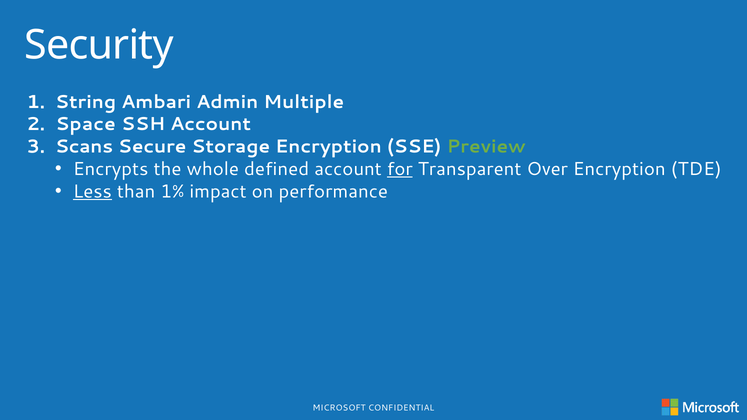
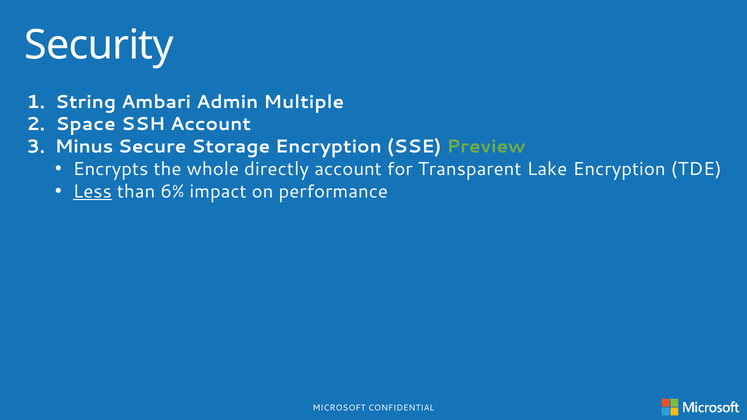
Scans: Scans -> Minus (84, 147)
defined: defined -> directly (277, 169)
for underline: present -> none (400, 169)
Over: Over -> Lake (547, 169)
1%: 1% -> 6% (172, 192)
